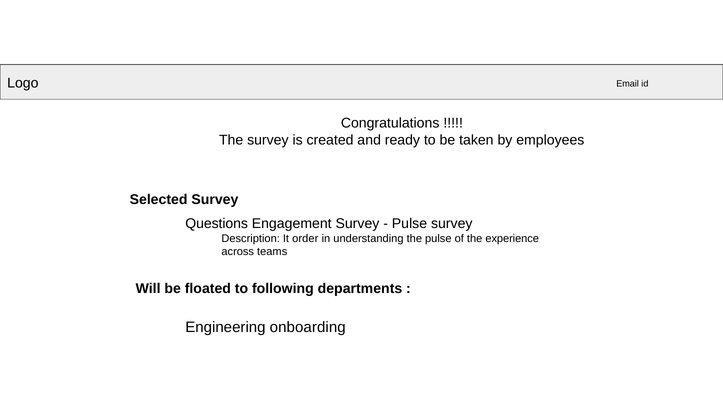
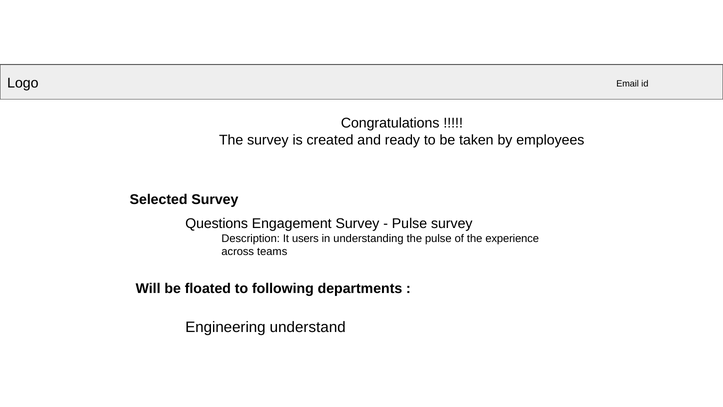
order: order -> users (305, 238)
onboarding: onboarding -> understand (308, 327)
